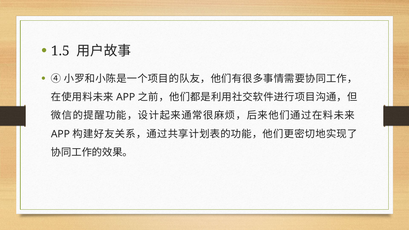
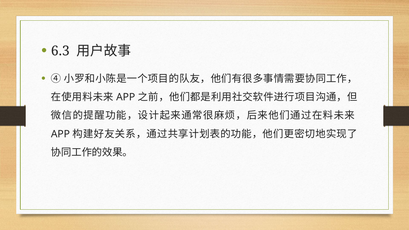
1.5: 1.5 -> 6.3 (60, 51)
